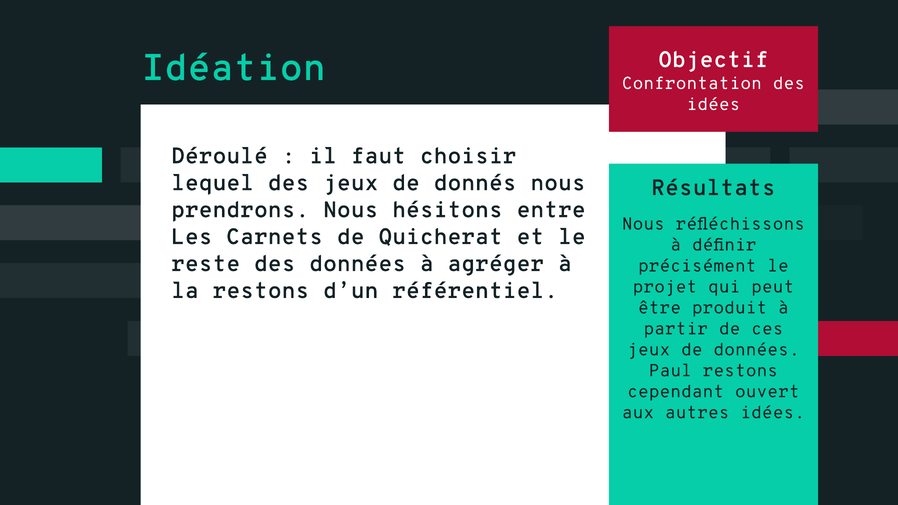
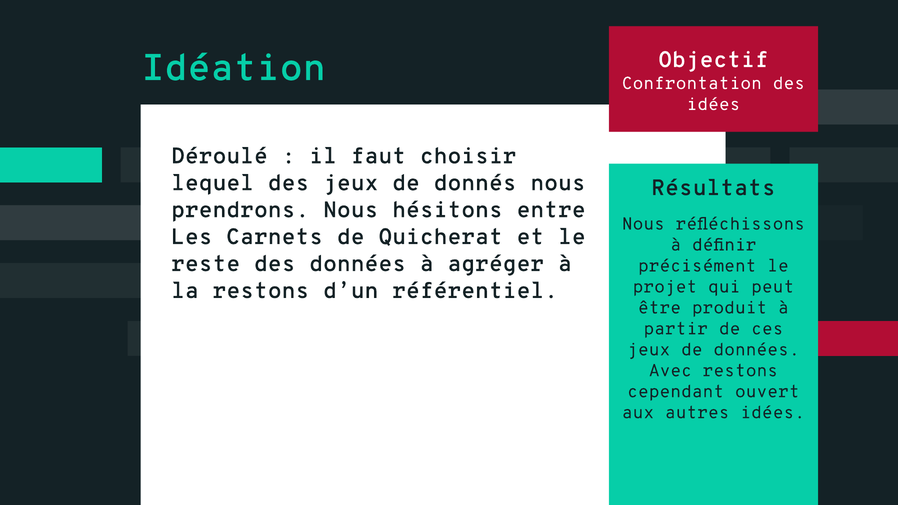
Paul: Paul -> Avec (670, 371)
